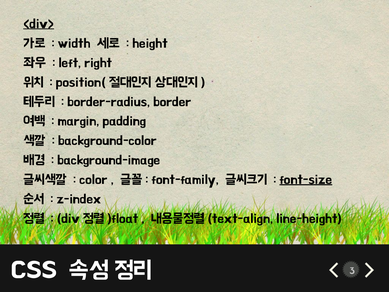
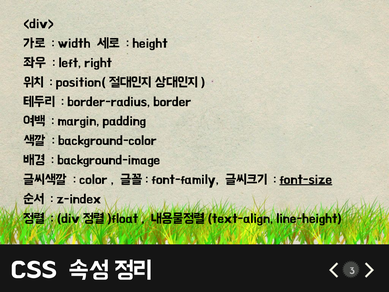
<div> underline: present -> none (39, 23)
